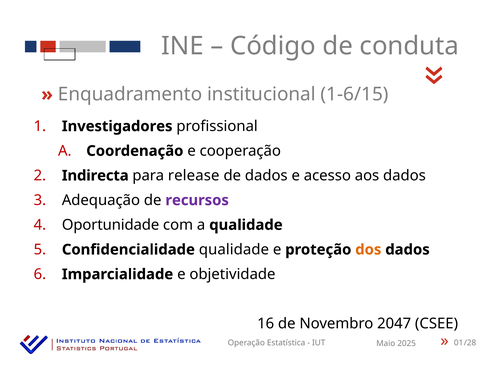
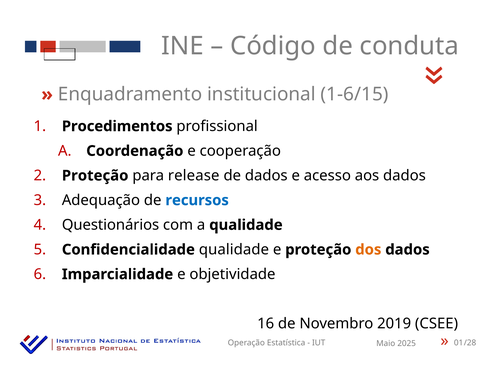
Investigadores: Investigadores -> Procedimentos (117, 126)
Indirecta: Indirecta -> Proteção (95, 176)
recursos colour: purple -> blue (197, 200)
Oportunidade: Oportunidade -> Questionários (111, 225)
2047: 2047 -> 2019 (394, 324)
